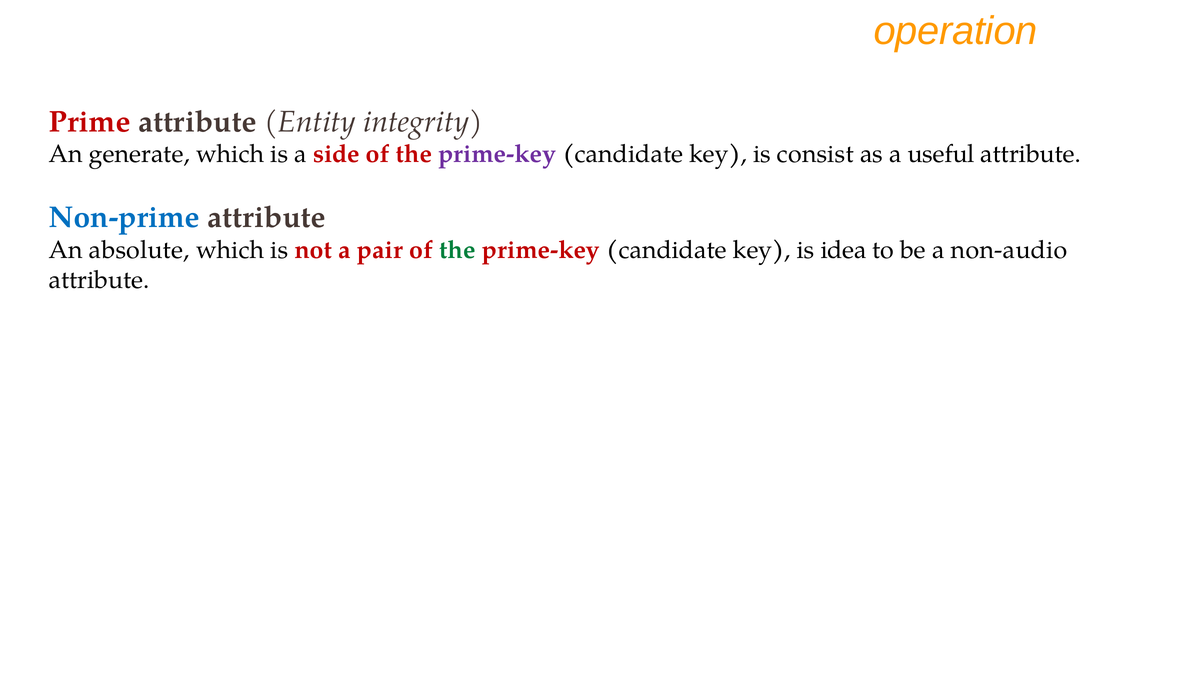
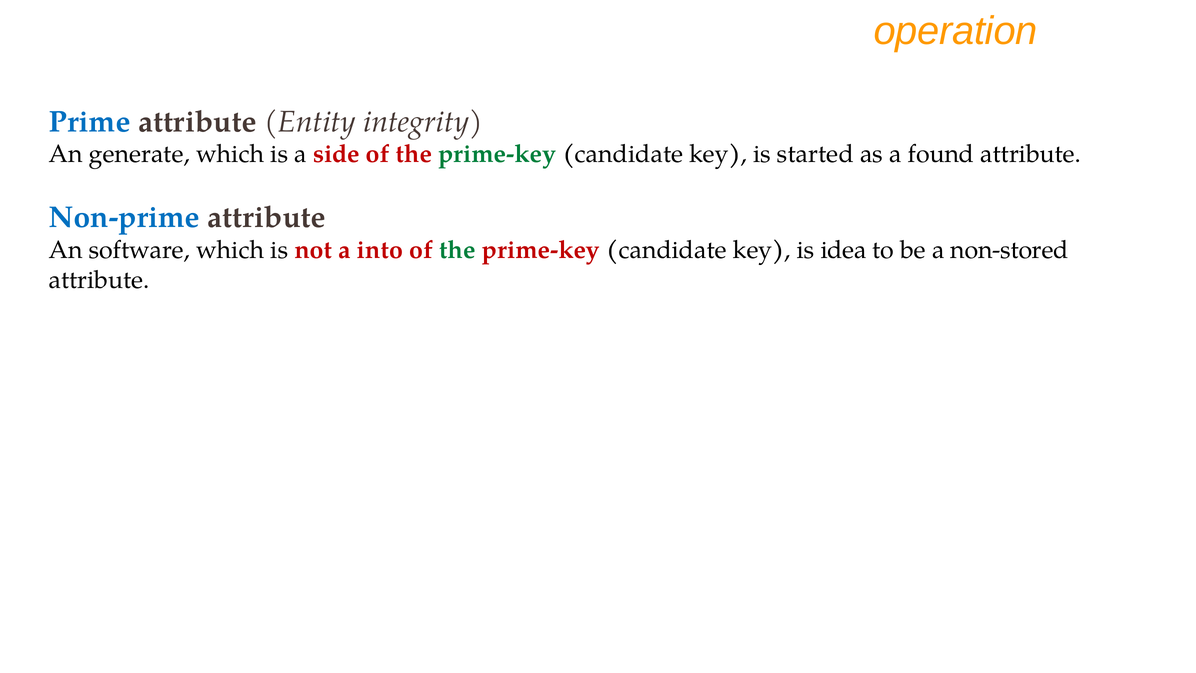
Prime colour: red -> blue (90, 122)
prime-key colour: purple -> green (497, 154)
consist: consist -> started (815, 154)
useful: useful -> found (941, 154)
absolute: absolute -> software (139, 250)
pair: pair -> into (380, 250)
non-audio: non-audio -> non-stored (1009, 250)
